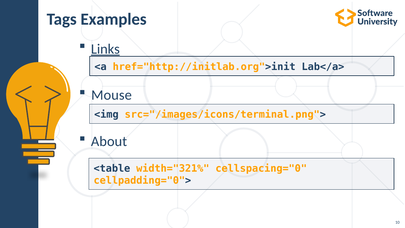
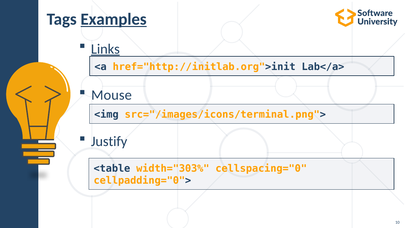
Examples underline: none -> present (114, 19)
About: About -> Justify (109, 141)
width="321%: width="321% -> width="303% (173, 168)
